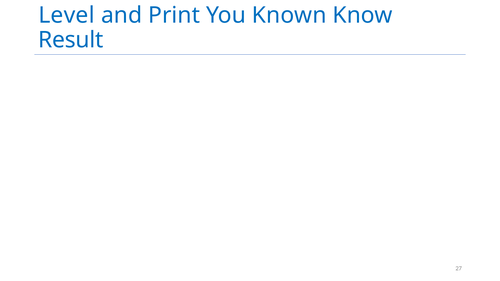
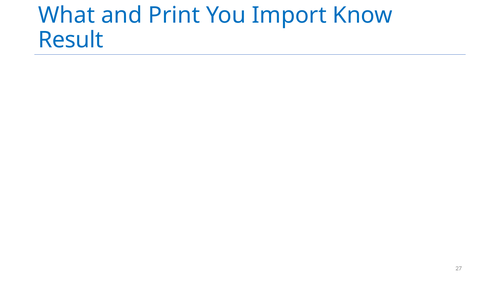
Level: Level -> What (67, 15)
Known: Known -> Import (289, 15)
